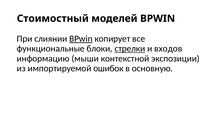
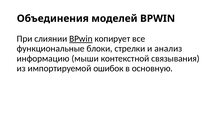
Стоимостный: Стоимостный -> Объединения (53, 19)
стрелки underline: present -> none (130, 49)
входов: входов -> анализ (168, 49)
экспозиции: экспозиции -> связывания (175, 59)
